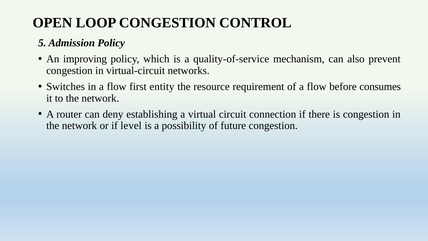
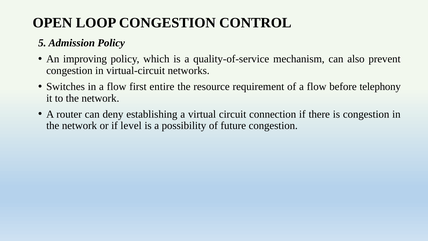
entity: entity -> entire (162, 87)
consumes: consumes -> telephony (380, 87)
